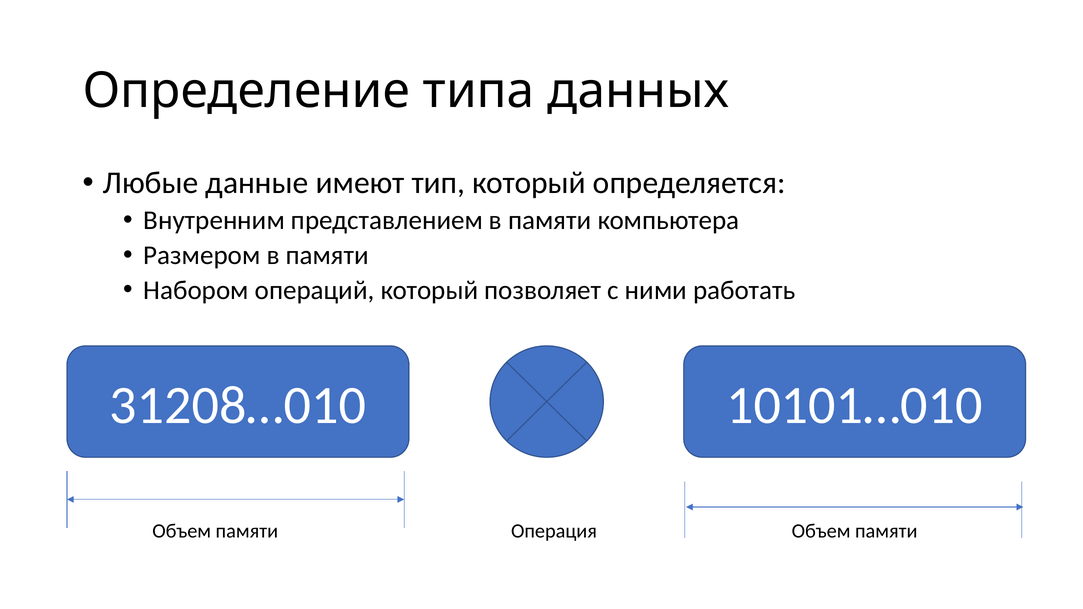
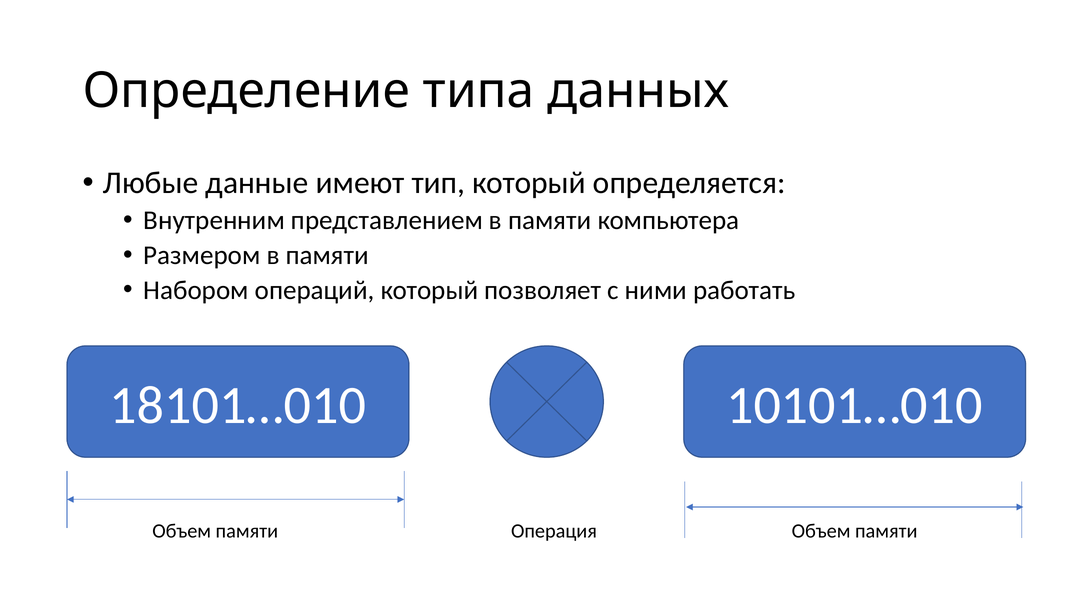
31208…010: 31208…010 -> 18101…010 (238, 405)
